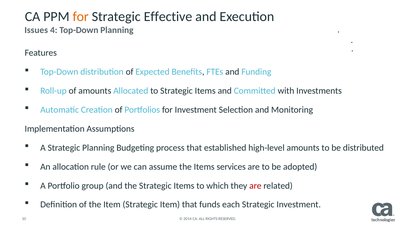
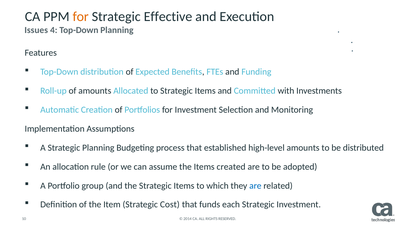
services: services -> created (231, 167)
are colour: red -> blue (255, 186)
Strategic Item: Item -> Cost (170, 205)
